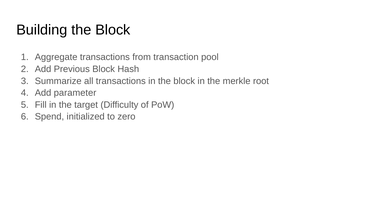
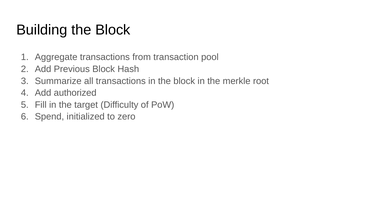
parameter: parameter -> authorized (75, 93)
